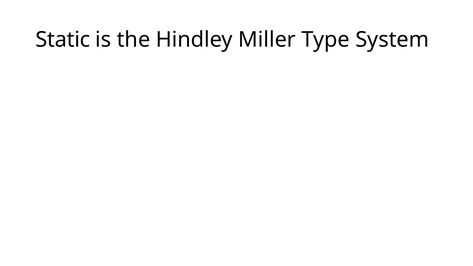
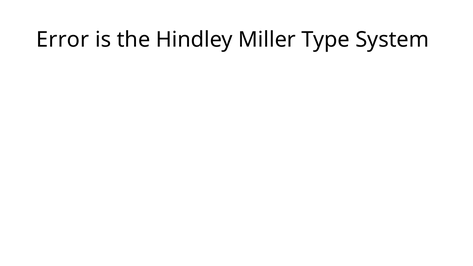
Static: Static -> Error (63, 40)
